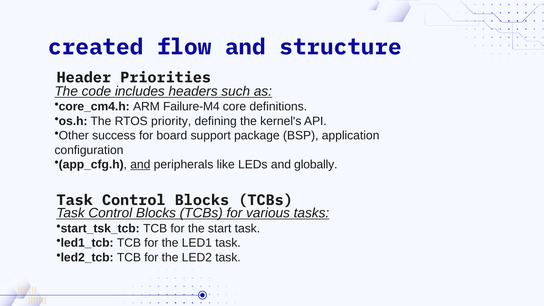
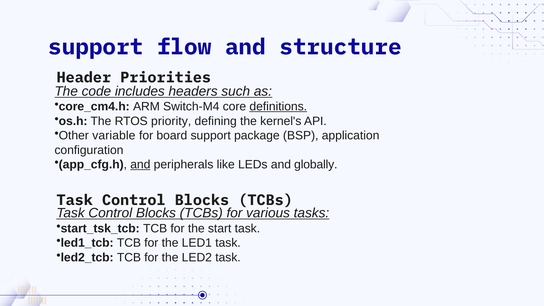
created: created -> support (96, 47)
Failure-M4: Failure-M4 -> Switch-M4 (191, 107)
definitions underline: none -> present (278, 107)
success: success -> variable (114, 136)
